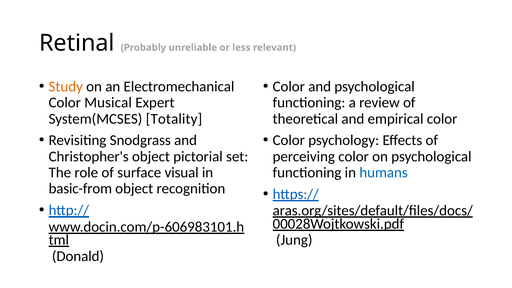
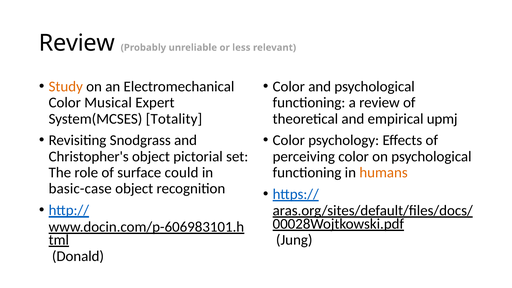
Retinal: Retinal -> Review (77, 43)
empirical color: color -> upmj (442, 119)
visual: visual -> could (182, 173)
humans colour: blue -> orange (384, 173)
basic-from: basic-from -> basic-case (80, 189)
